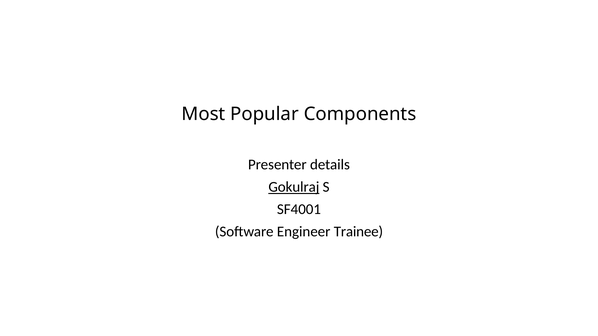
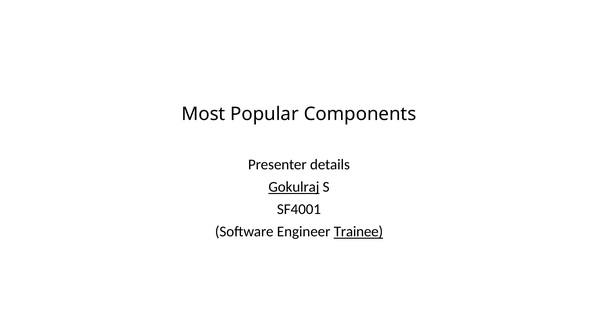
Trainee underline: none -> present (358, 232)
